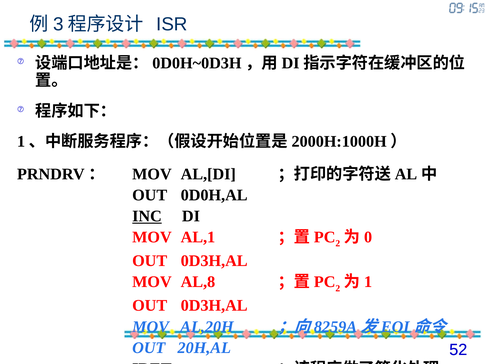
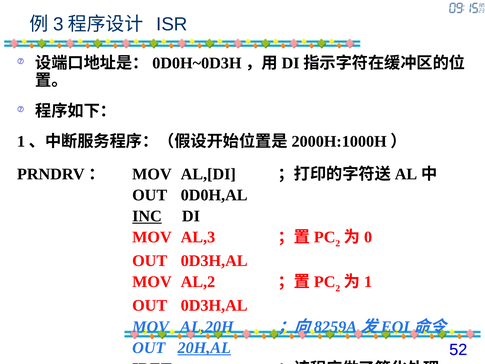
AL,1: AL,1 -> AL,3 (198, 237)
AL,8: AL,8 -> AL,2 (198, 282)
20H,AL underline: none -> present (204, 347)
